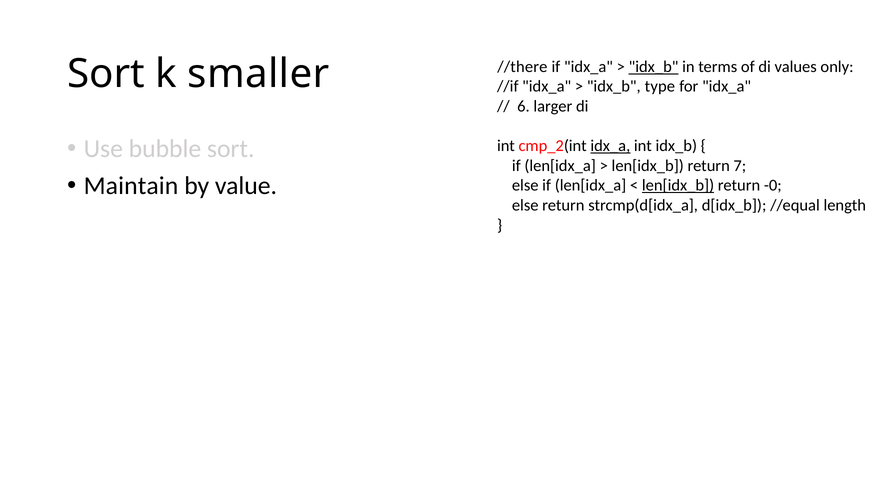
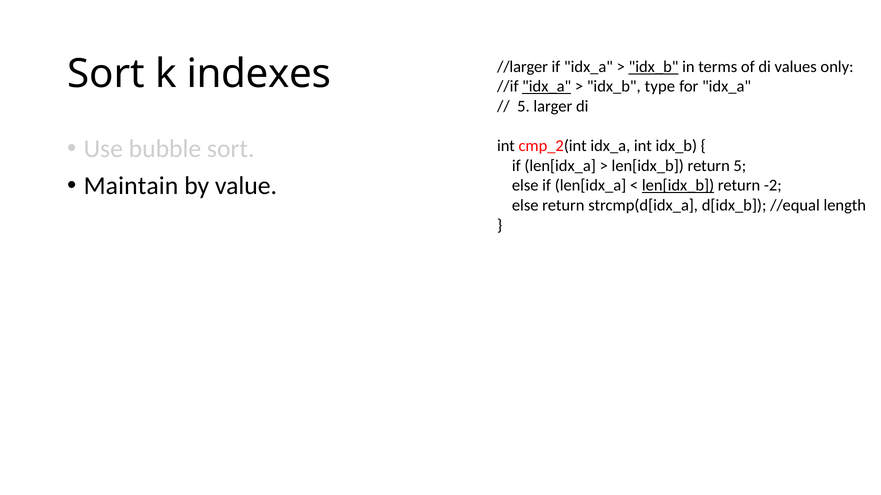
//there: //there -> //larger (522, 67)
smaller: smaller -> indexes (259, 74)
idx_a underline: none -> present (547, 87)
6: 6 -> 5 (523, 106)
idx_a underline: present -> none (610, 146)
return 7: 7 -> 5 (740, 166)
-0: -0 -> -2 (773, 186)
